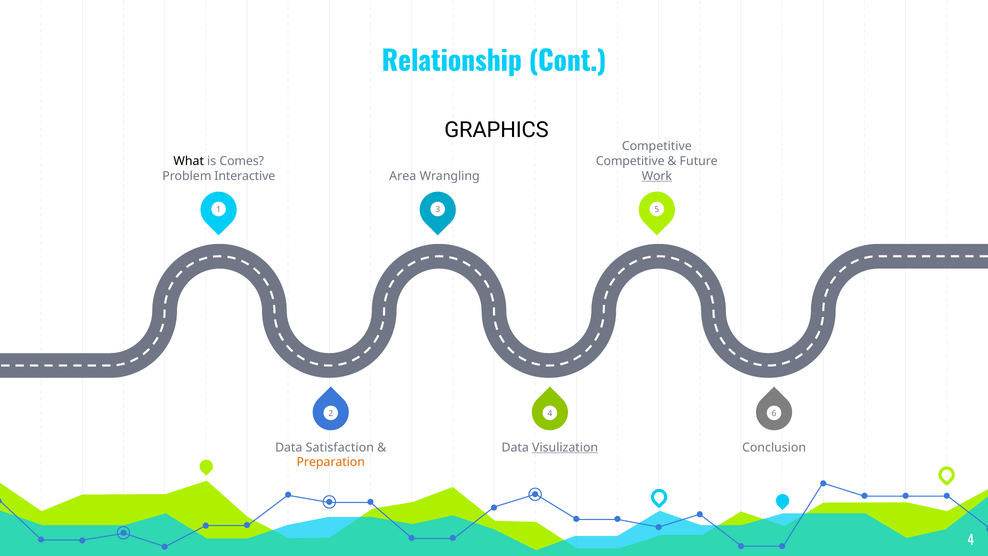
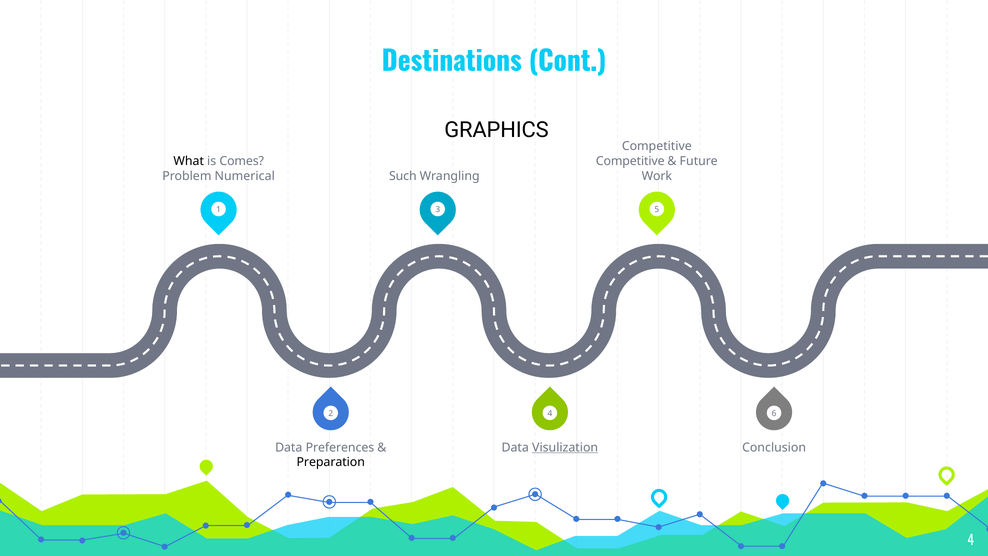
Relationship: Relationship -> Destinations (452, 62)
Interactive: Interactive -> Numerical (245, 176)
Area: Area -> Such (403, 176)
Work underline: present -> none (657, 176)
Satisfaction: Satisfaction -> Preferences (340, 447)
Preparation colour: orange -> black (331, 462)
